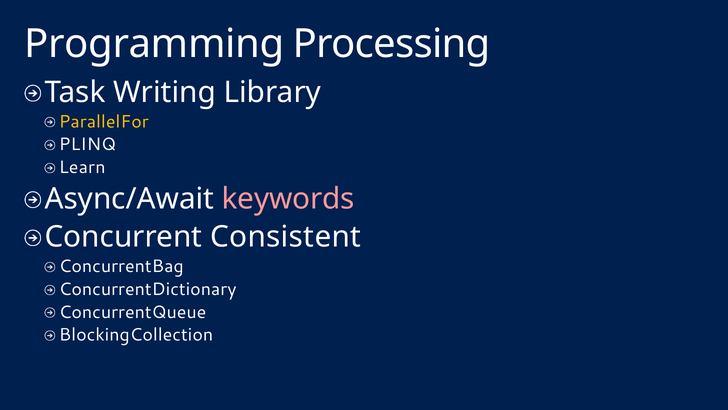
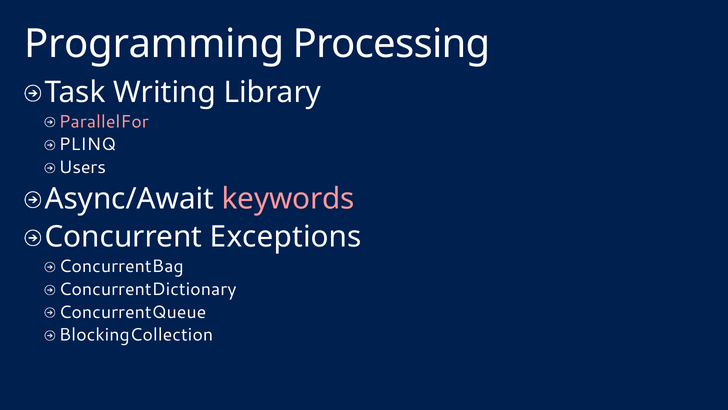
ParallelFor colour: yellow -> pink (104, 122)
Learn: Learn -> Users (82, 167)
Consistent: Consistent -> Exceptions (286, 237)
